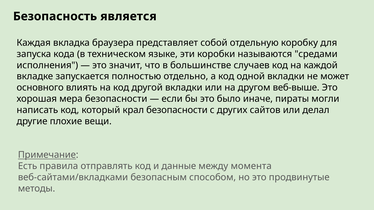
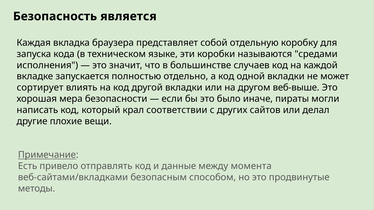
основного: основного -> сортирует (40, 88)
крал безопасности: безопасности -> соответствии (177, 110)
правила: правила -> привело (59, 166)
